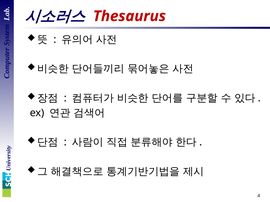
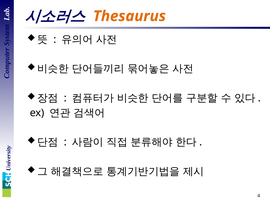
Thesaurus colour: red -> orange (129, 16)
